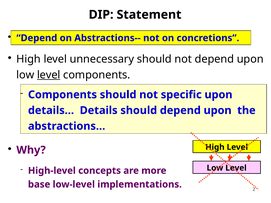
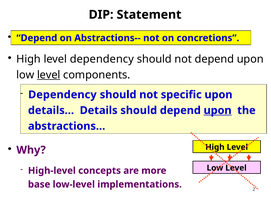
level unnecessary: unnecessary -> dependency (102, 59)
Components: Components -> Dependency (62, 95)
upon underline: none -> present (218, 111)
